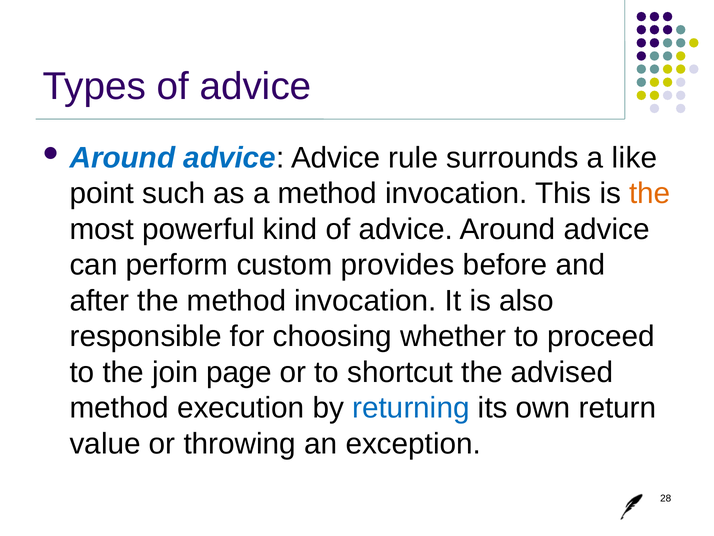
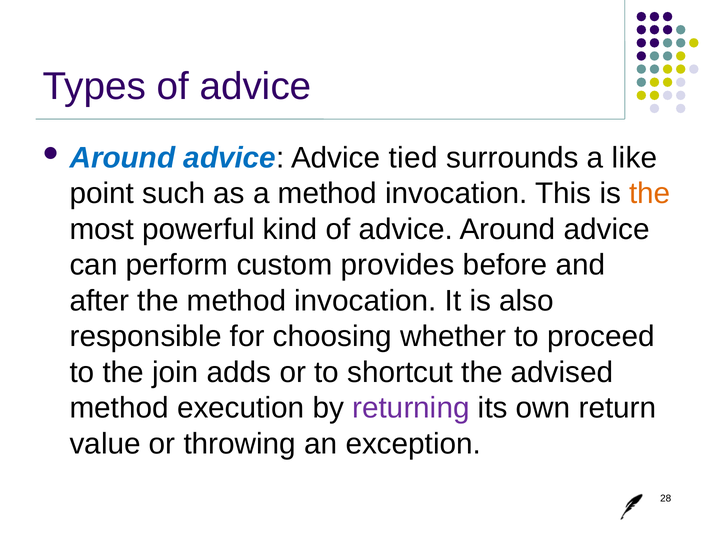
rule: rule -> tied (413, 158)
page: page -> adds (239, 372)
returning colour: blue -> purple (411, 408)
